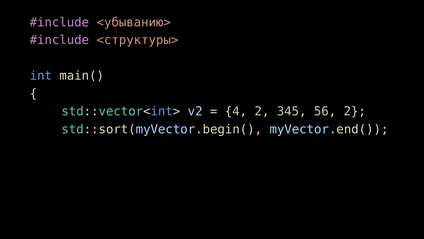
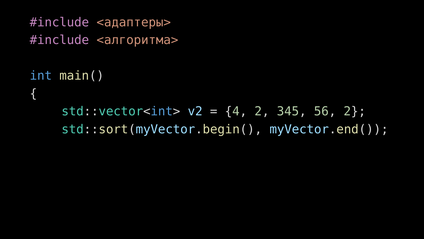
<убыванию>: <убыванию> -> <адаптеры> (134, 22)
<структуры>: <структуры> -> <алгоритма> (137, 40)
